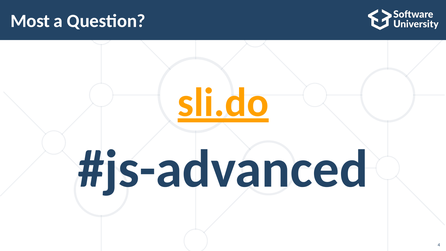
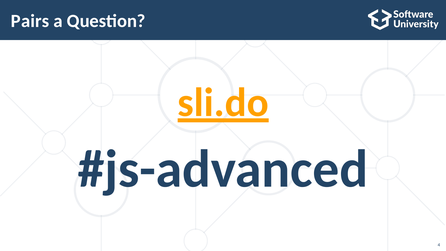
Most: Most -> Pairs (30, 21)
